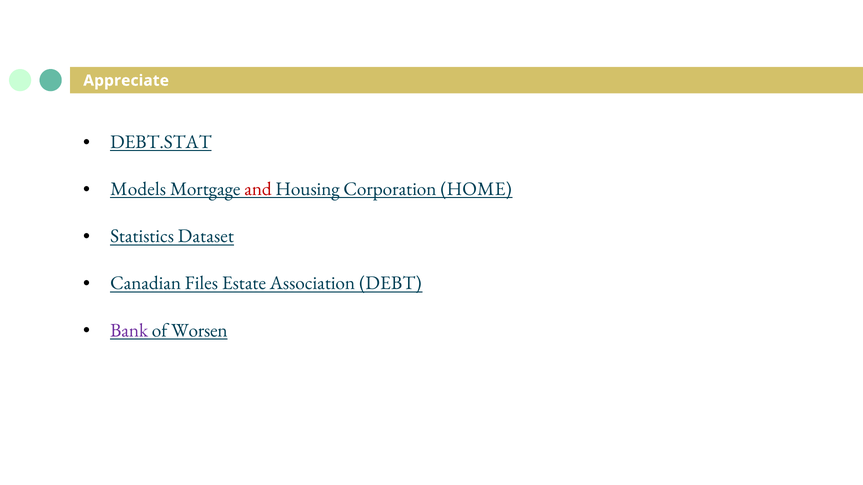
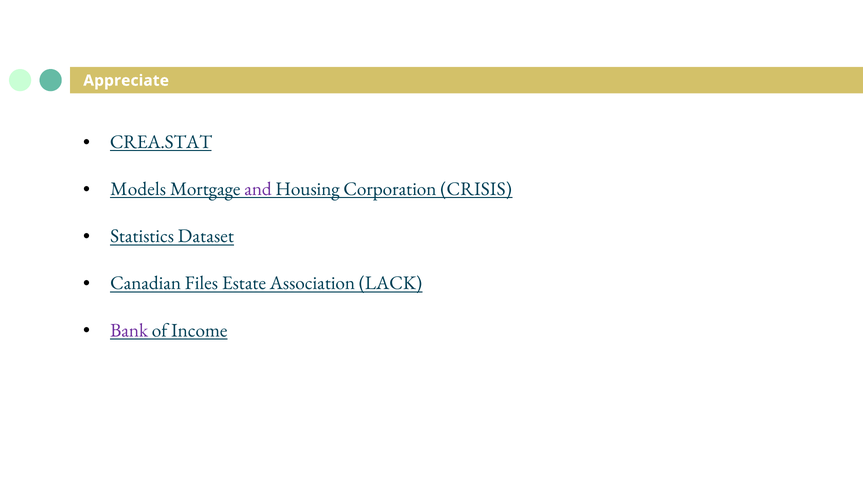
DEBT.STAT: DEBT.STAT -> CREA.STAT (161, 142)
and colour: red -> purple (258, 189)
HOME: HOME -> CRISIS (476, 189)
DEBT: DEBT -> LACK (390, 283)
Worsen: Worsen -> Income (199, 331)
